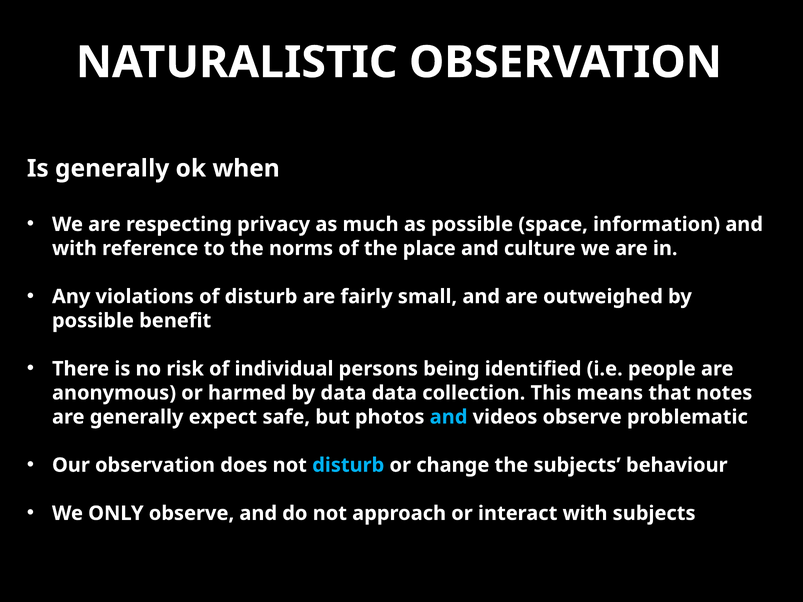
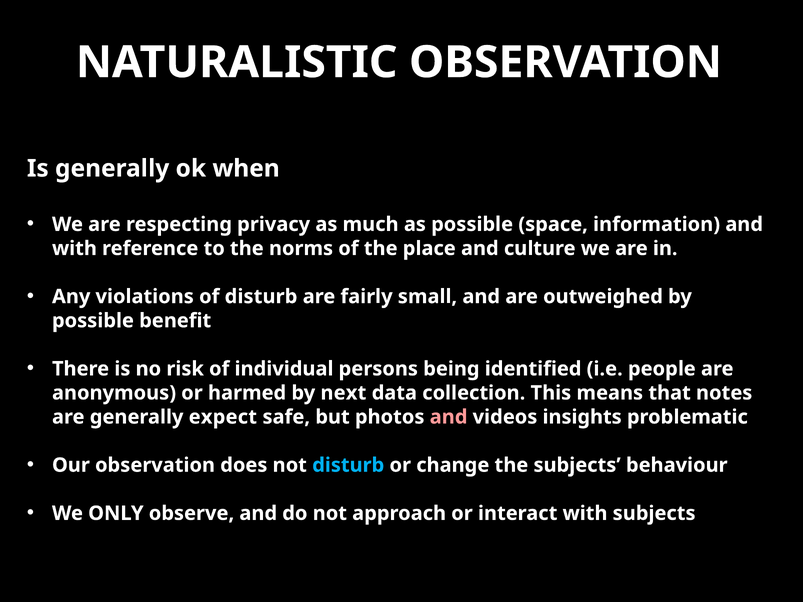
by data: data -> next (343, 393)
and colour: light blue -> pink (449, 417)
videos observe: observe -> insights (582, 417)
